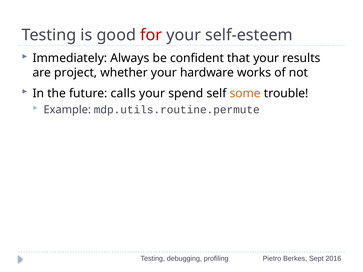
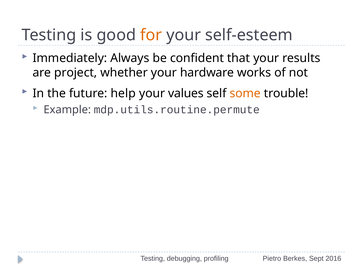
for colour: red -> orange (151, 35)
calls: calls -> help (123, 93)
spend: spend -> values (186, 93)
